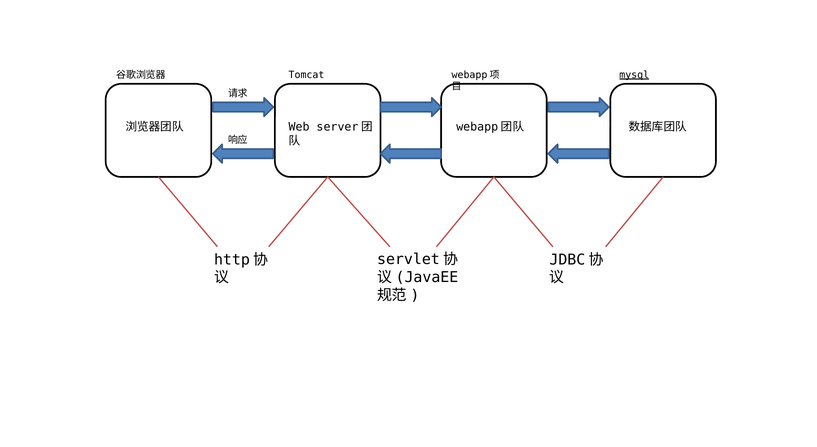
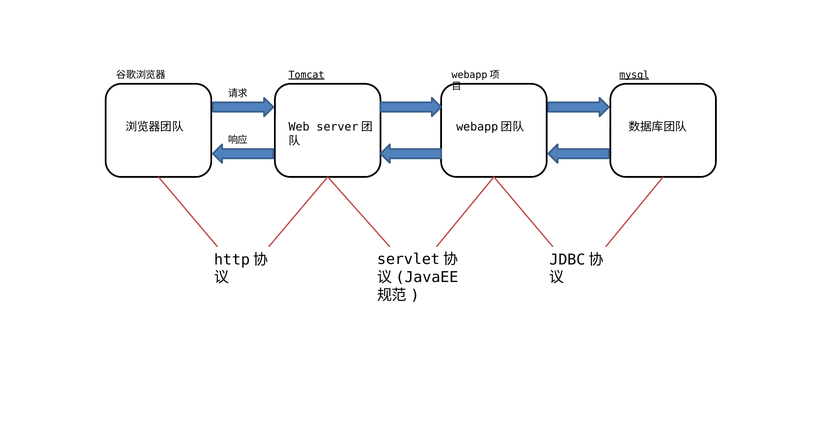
Tomcat underline: none -> present (306, 75)
